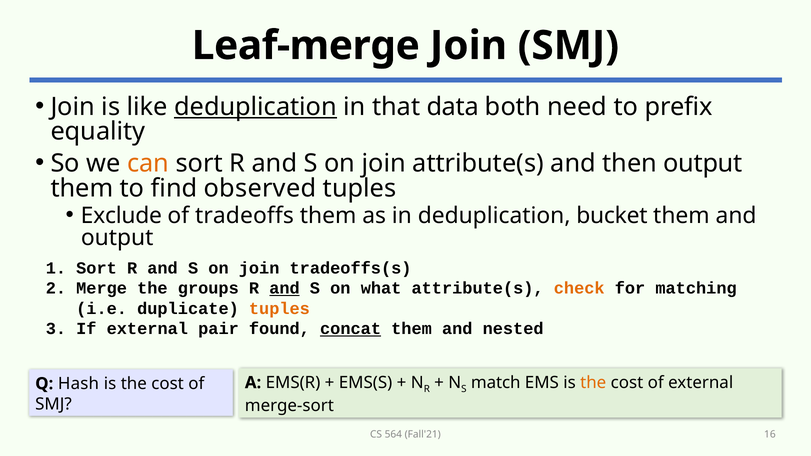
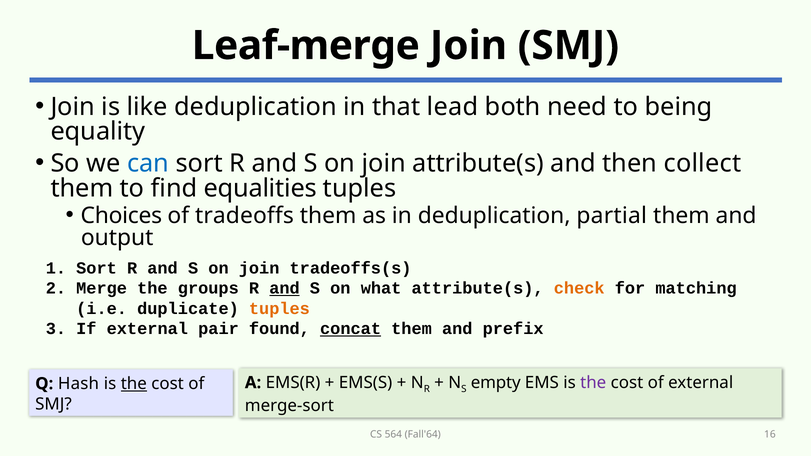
deduplication underline: present -> none (256, 107)
data: data -> lead (453, 107)
prefix: prefix -> being (679, 107)
can colour: orange -> blue (148, 164)
then output: output -> collect (703, 164)
observed: observed -> equalities (260, 188)
Exclude: Exclude -> Choices (121, 216)
bucket: bucket -> partial (612, 216)
nested: nested -> prefix (513, 329)
match: match -> empty (496, 383)
the colour: orange -> purple (593, 383)
the underline: none -> present (134, 384)
Fall'21: Fall'21 -> Fall'64 (423, 435)
